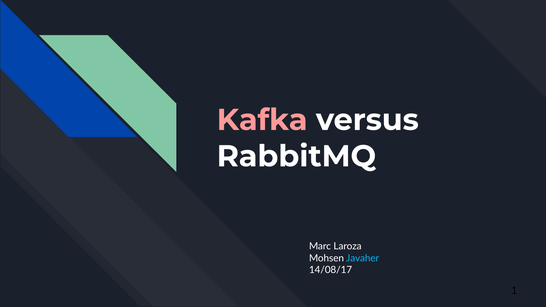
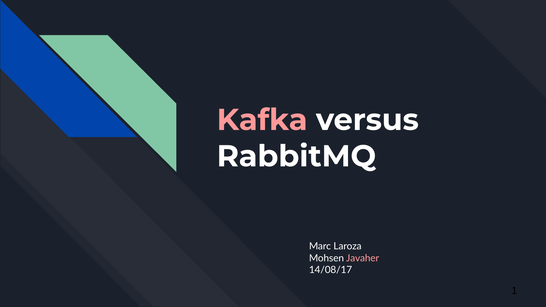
Javaher colour: light blue -> pink (363, 258)
